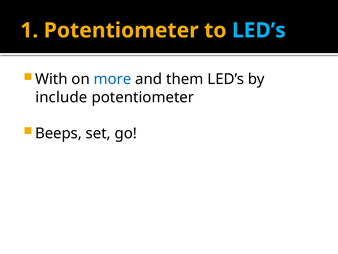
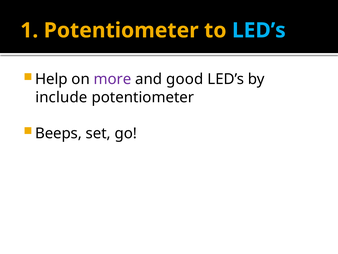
With: With -> Help (51, 79)
more colour: blue -> purple (113, 79)
them: them -> good (185, 79)
